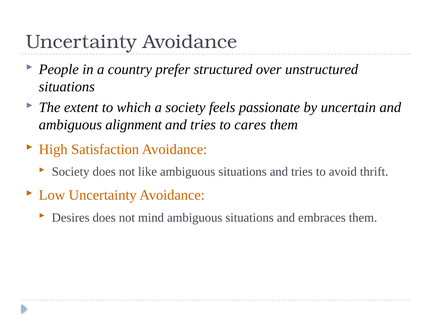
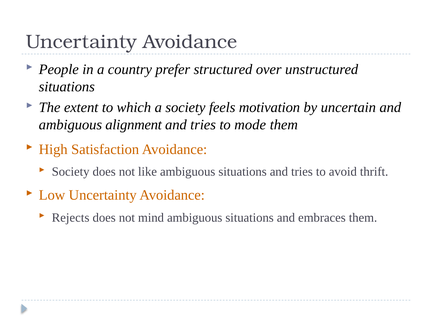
passionate: passionate -> motivation (269, 108)
cares: cares -> mode (250, 125)
Desires: Desires -> Rejects (71, 218)
